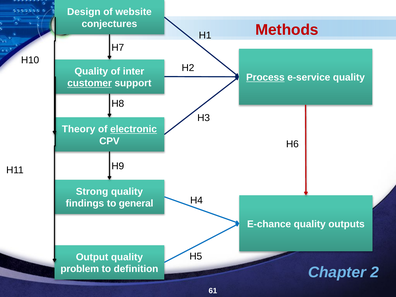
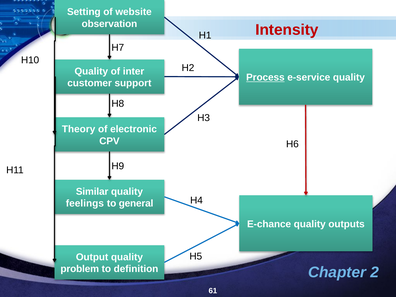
Design: Design -> Setting (84, 12)
conjectures: conjectures -> observation (109, 24)
Methods: Methods -> Intensity (287, 30)
customer underline: present -> none (90, 83)
electronic underline: present -> none (134, 129)
Strong: Strong -> Similar (92, 192)
findings: findings -> feelings (85, 203)
